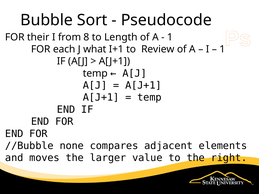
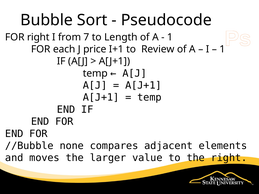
FOR their: their -> right (38, 37)
8: 8 -> 7 (86, 37)
what: what -> price (95, 49)
